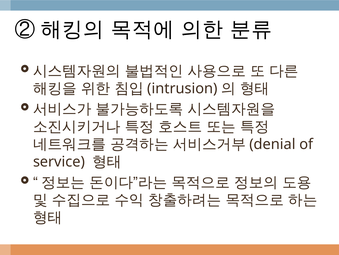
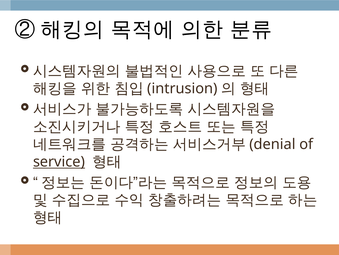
service underline: none -> present (59, 161)
